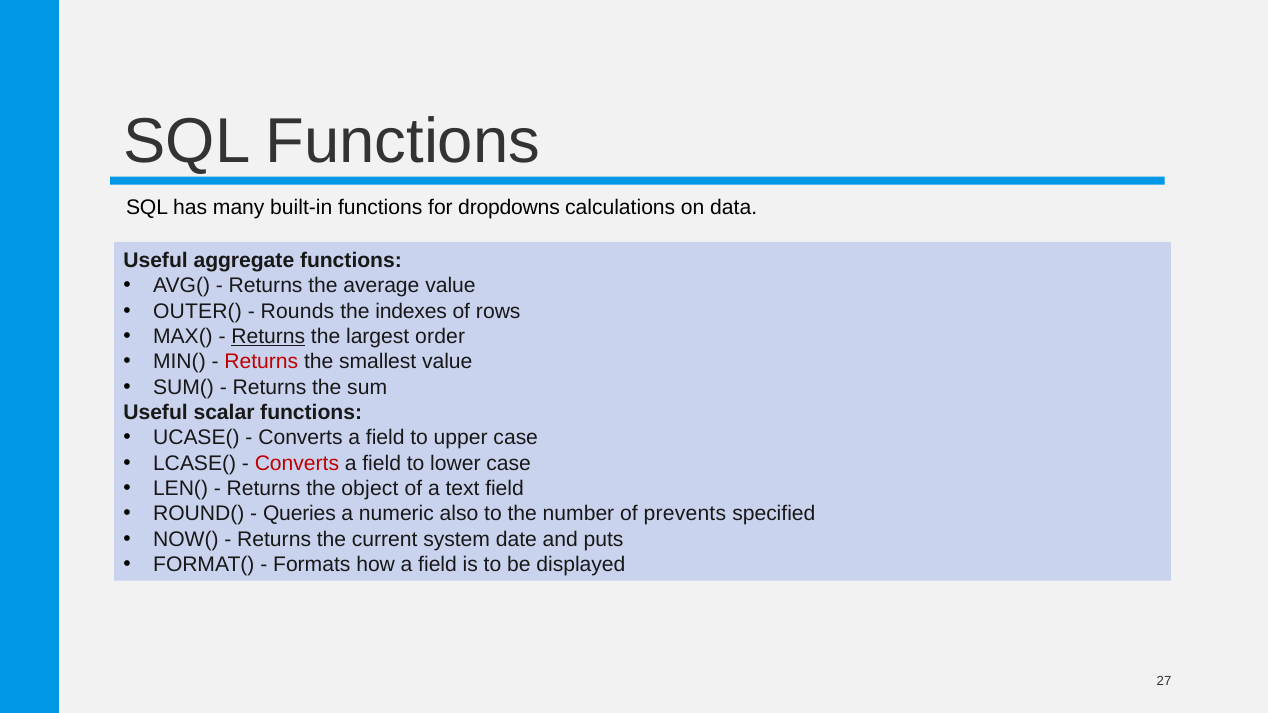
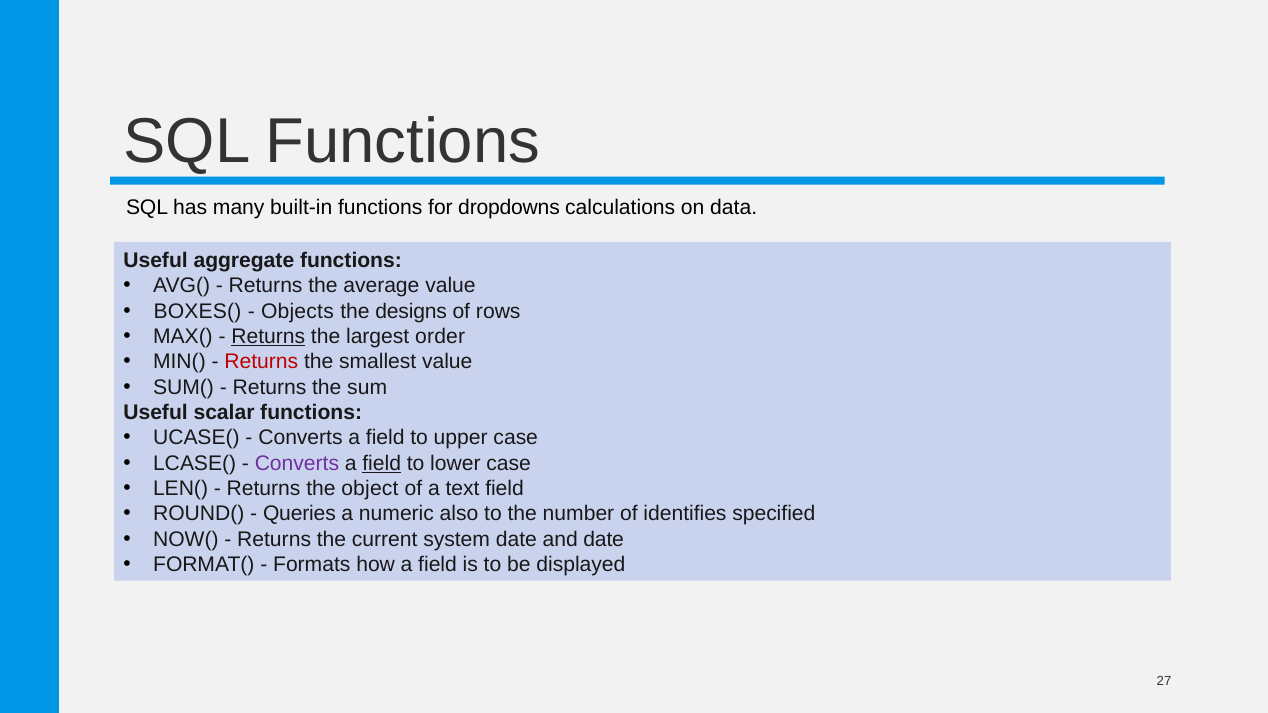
OUTER(: OUTER( -> BOXES( (198, 311)
Rounds: Rounds -> Objects (297, 311)
indexes: indexes -> designs (411, 311)
Converts colour: red -> purple (297, 463)
field underline: none -> present (382, 463)
prevents: prevents -> identifies (685, 514)
and puts: puts -> date (604, 540)
